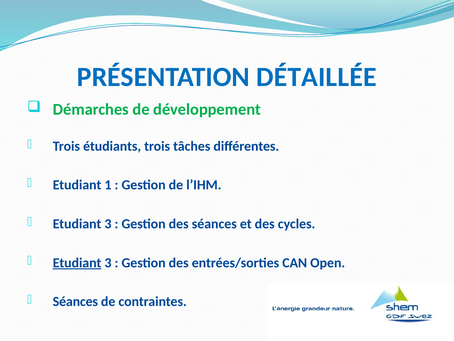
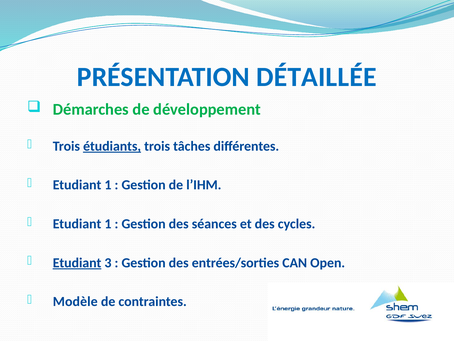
étudiants underline: none -> present (112, 146)
3: 3 -> 1 (108, 224)
Séances: Séances -> Modèle (75, 301)
